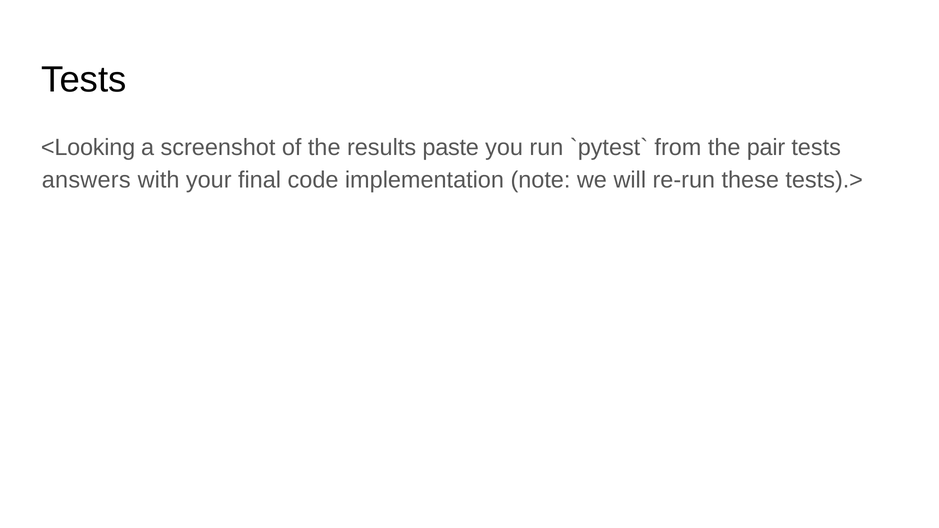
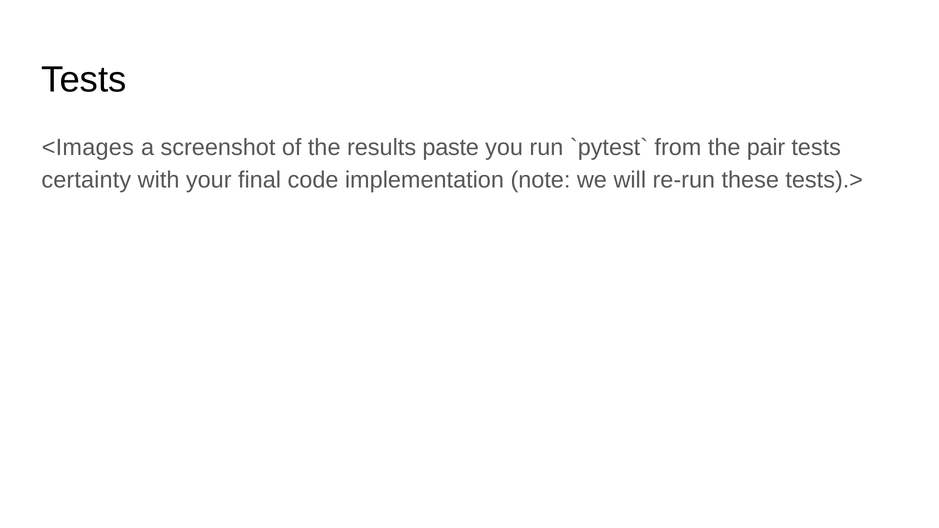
<Looking: <Looking -> <Images (88, 148)
answers: answers -> certainty (86, 180)
